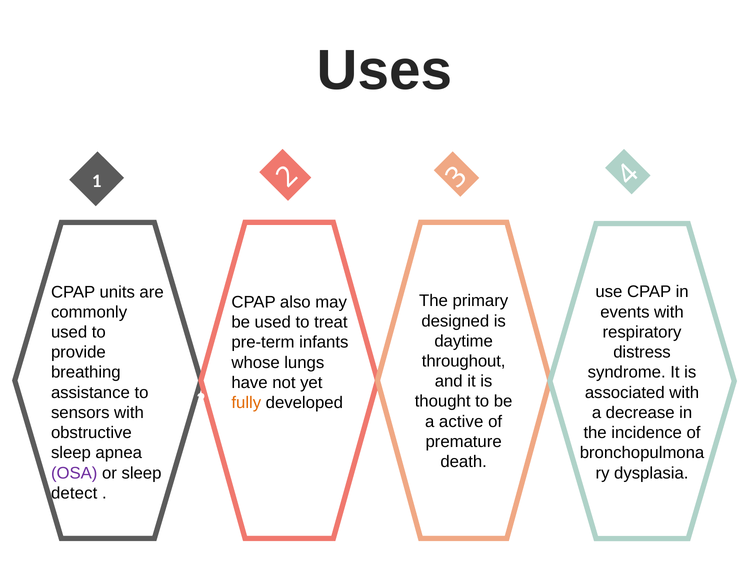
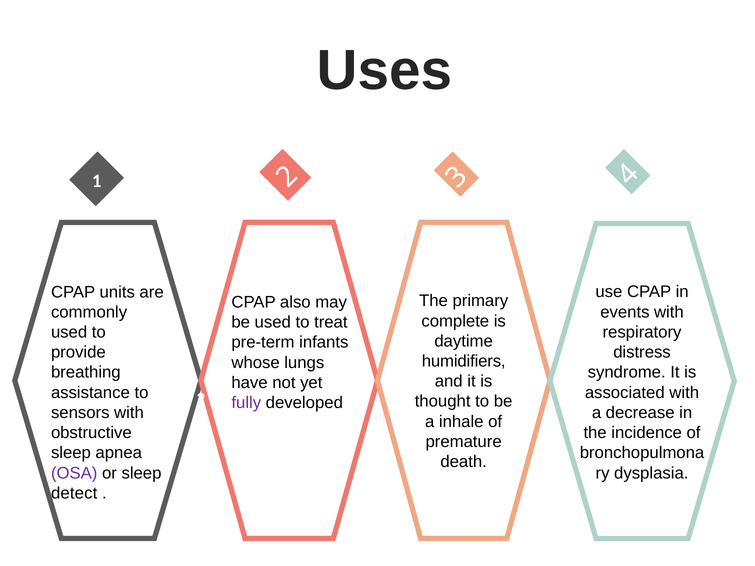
designed: designed -> complete (455, 321)
throughout: throughout -> humidifiers (464, 361)
fully colour: orange -> purple (246, 403)
active: active -> inhale (461, 422)
